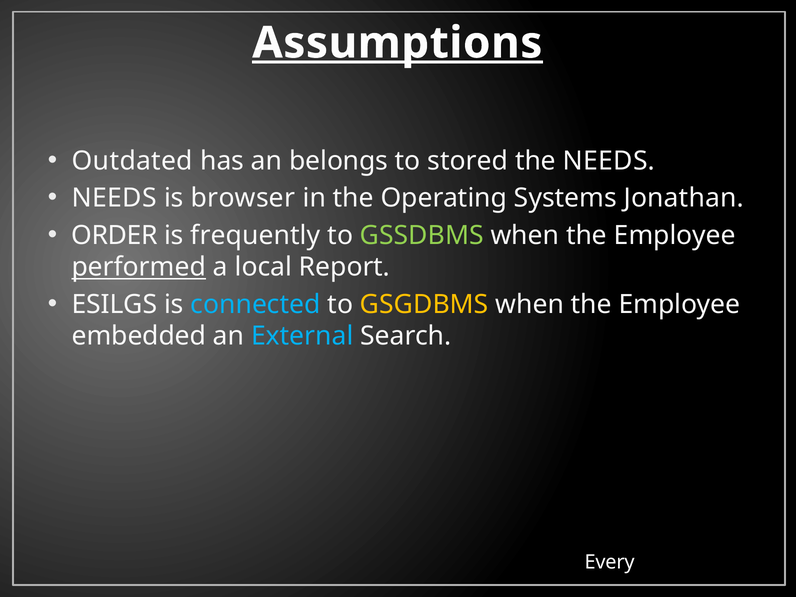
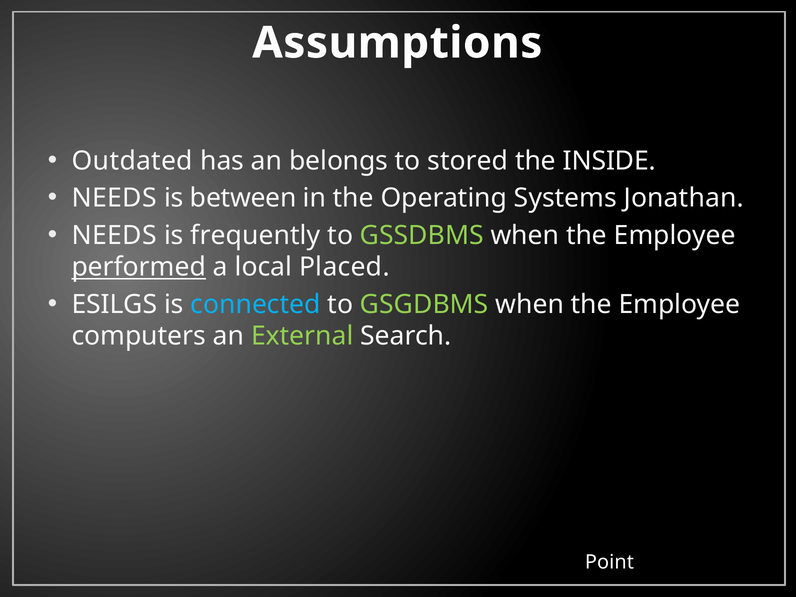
Assumptions underline: present -> none (397, 43)
the NEEDS: NEEDS -> INSIDE (609, 161)
browser: browser -> between (243, 198)
ORDER: ORDER -> NEEDS (114, 235)
Report: Report -> Placed (344, 267)
GSGDBMS colour: yellow -> light green (424, 304)
embedded: embedded -> computers (139, 336)
External colour: light blue -> light green (302, 336)
Every: Every -> Point (609, 562)
